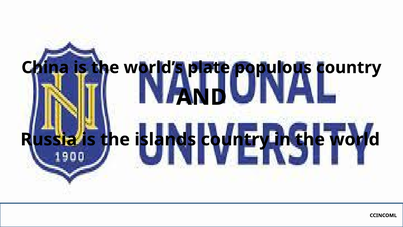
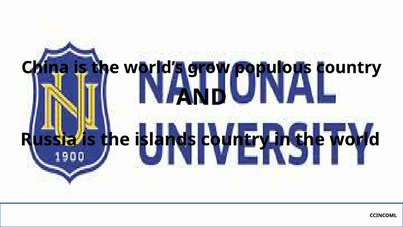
plate: plate -> grow (209, 67)
